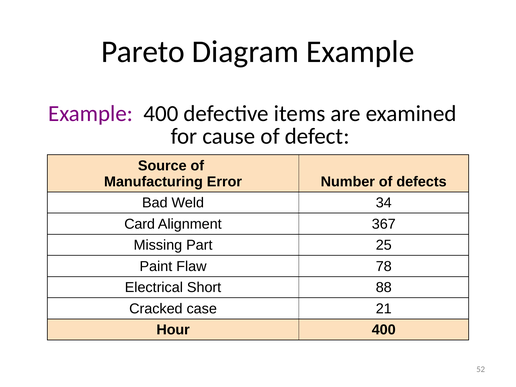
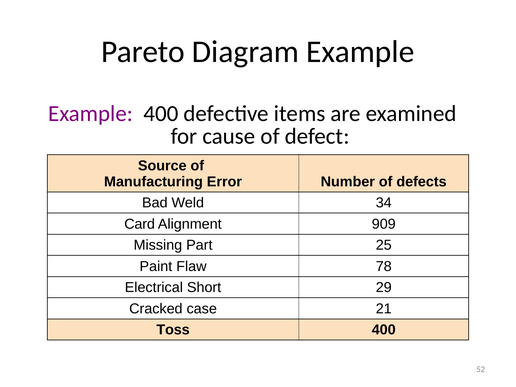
367: 367 -> 909 (384, 224)
88: 88 -> 29 (384, 287)
Hour: Hour -> Toss (173, 330)
